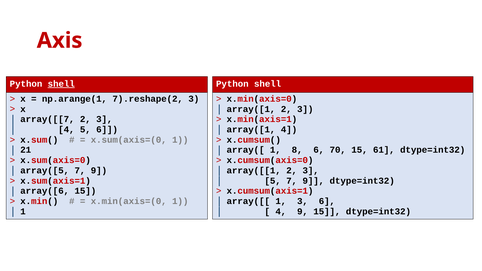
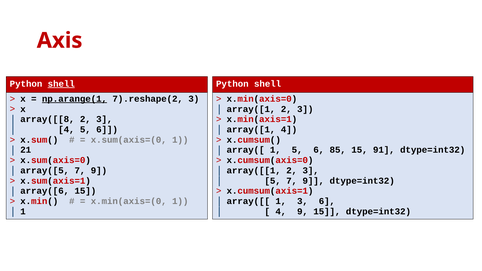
np.arange(1 underline: none -> present (75, 99)
array([[7: array([[7 -> array([[8 (47, 119)
1 8: 8 -> 5 (297, 150)
70: 70 -> 85 (338, 150)
61: 61 -> 91 (384, 150)
